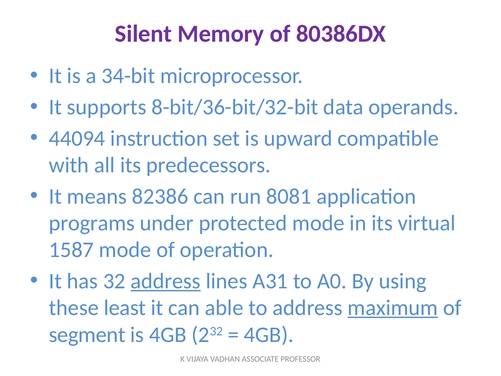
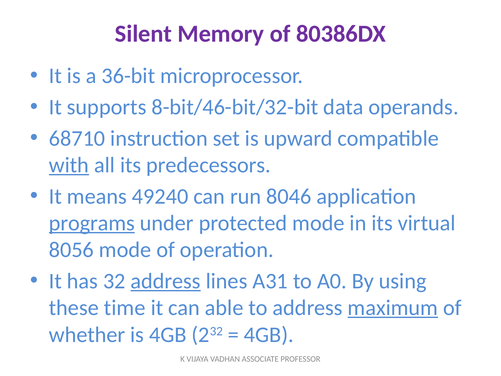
34-bit: 34-bit -> 36-bit (128, 76)
8-bit/36-bit/32-bit: 8-bit/36-bit/32-bit -> 8-bit/46-bit/32-bit (235, 107)
44094: 44094 -> 68710 (77, 138)
with underline: none -> present (69, 165)
82386: 82386 -> 49240 (160, 196)
8081: 8081 -> 8046 (289, 196)
programs underline: none -> present (92, 223)
1587: 1587 -> 8056 (71, 250)
least: least -> time (125, 308)
segment: segment -> whether (87, 334)
